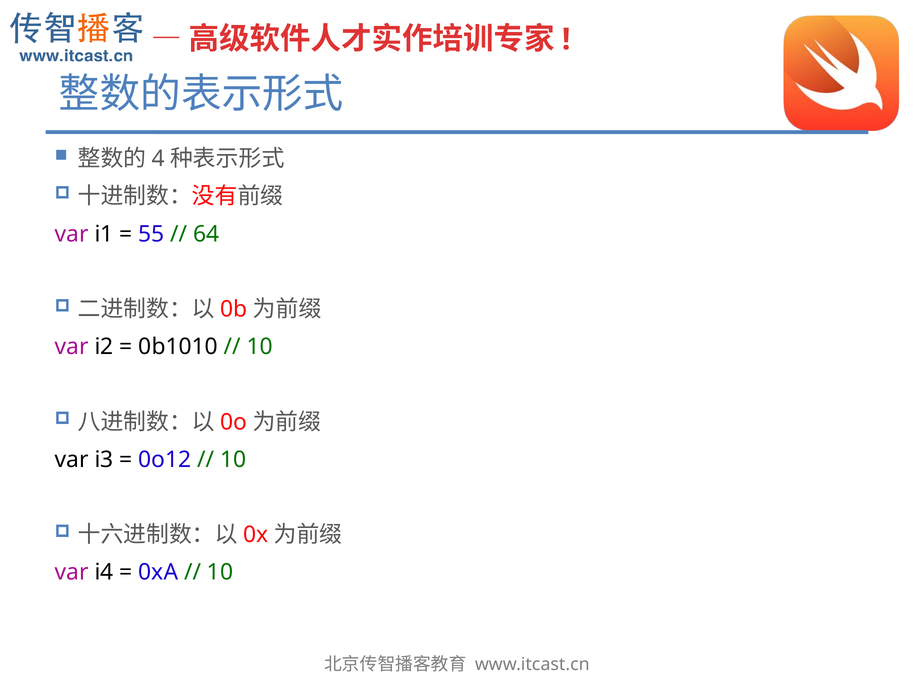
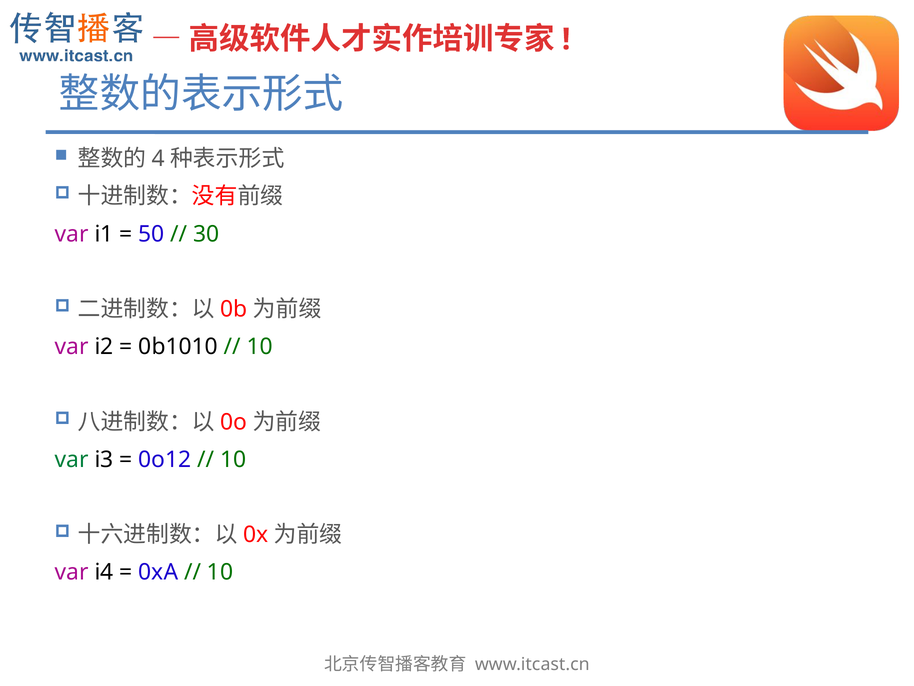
55: 55 -> 50 (152, 234)
64: 64 -> 30 (206, 234)
var colour: black -> green (72, 459)
